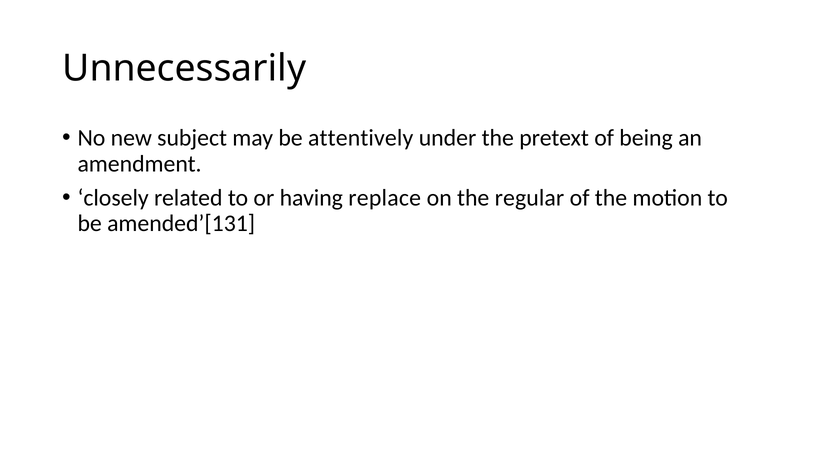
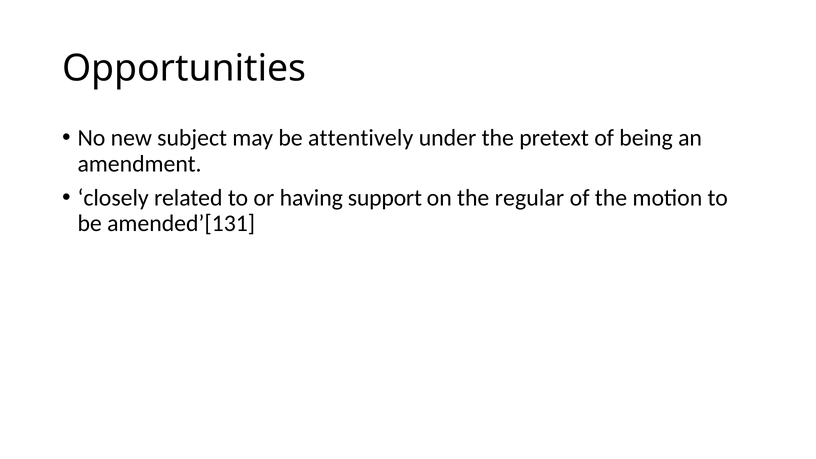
Unnecessarily: Unnecessarily -> Opportunities (184, 69)
replace: replace -> support (385, 198)
